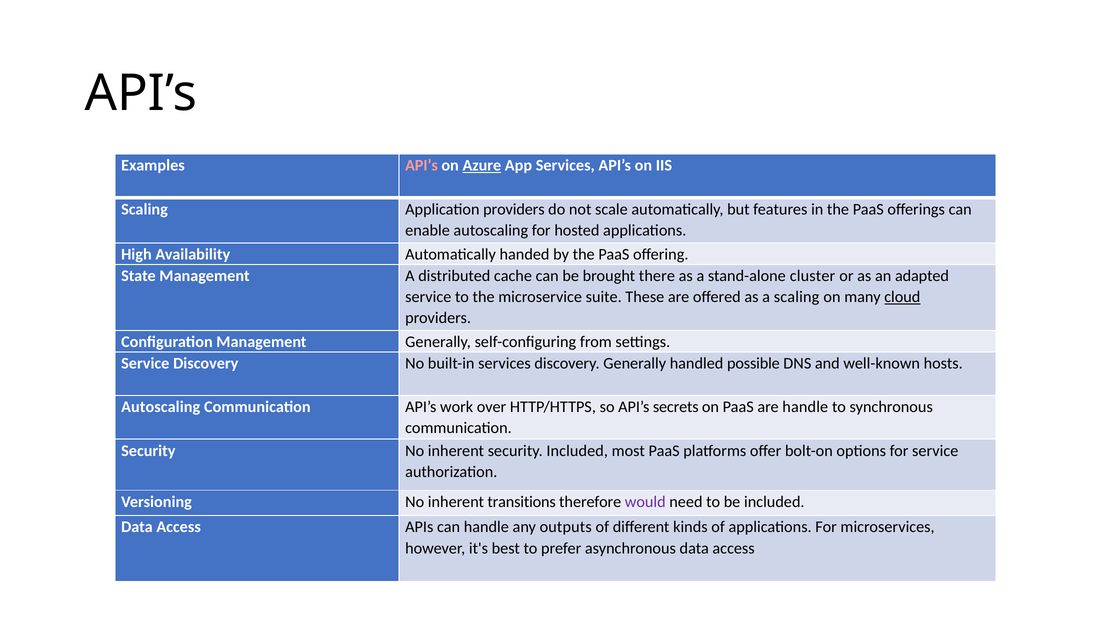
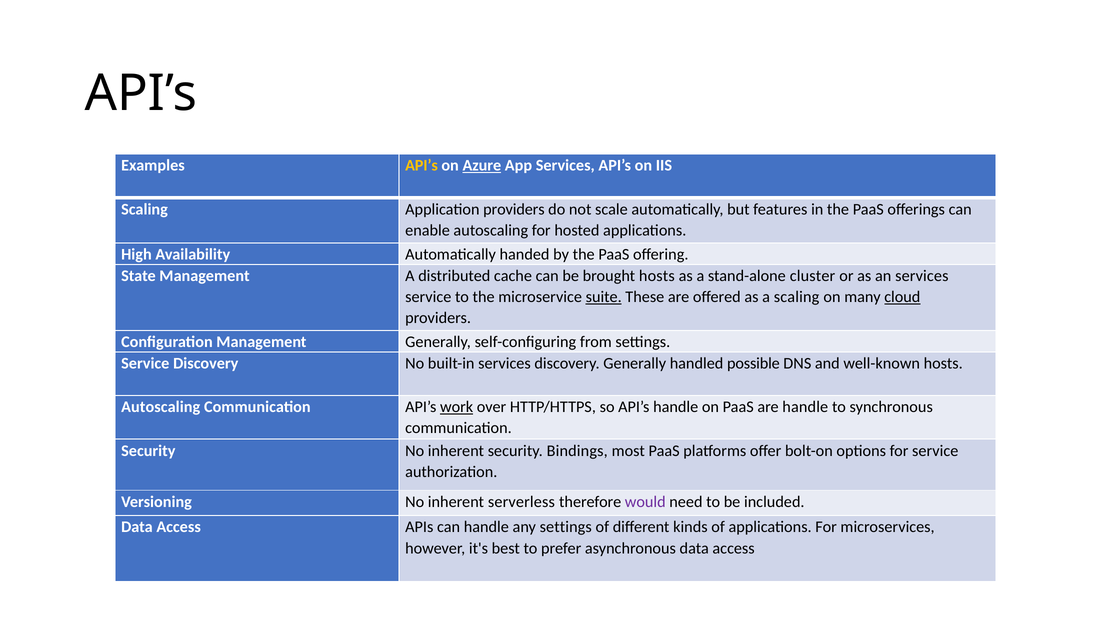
API’s colour: pink -> yellow (422, 165)
brought there: there -> hosts (657, 276)
an adapted: adapted -> services (922, 276)
suite underline: none -> present (604, 297)
work underline: none -> present (457, 407)
API’s secrets: secrets -> handle (676, 407)
security Included: Included -> Bindings (577, 451)
transitions: transitions -> serverless (521, 502)
any outputs: outputs -> settings (566, 527)
